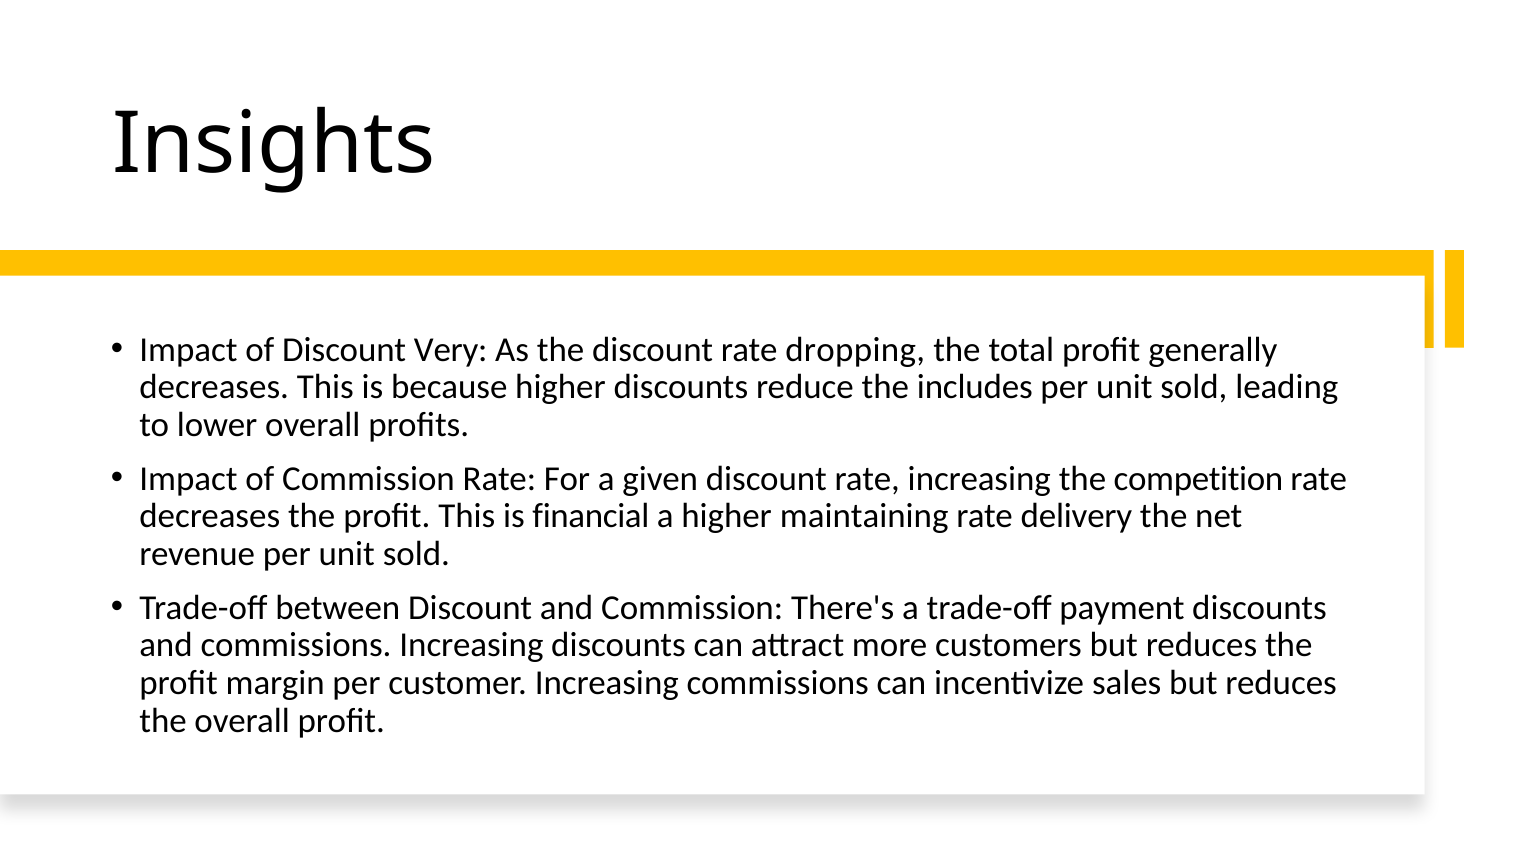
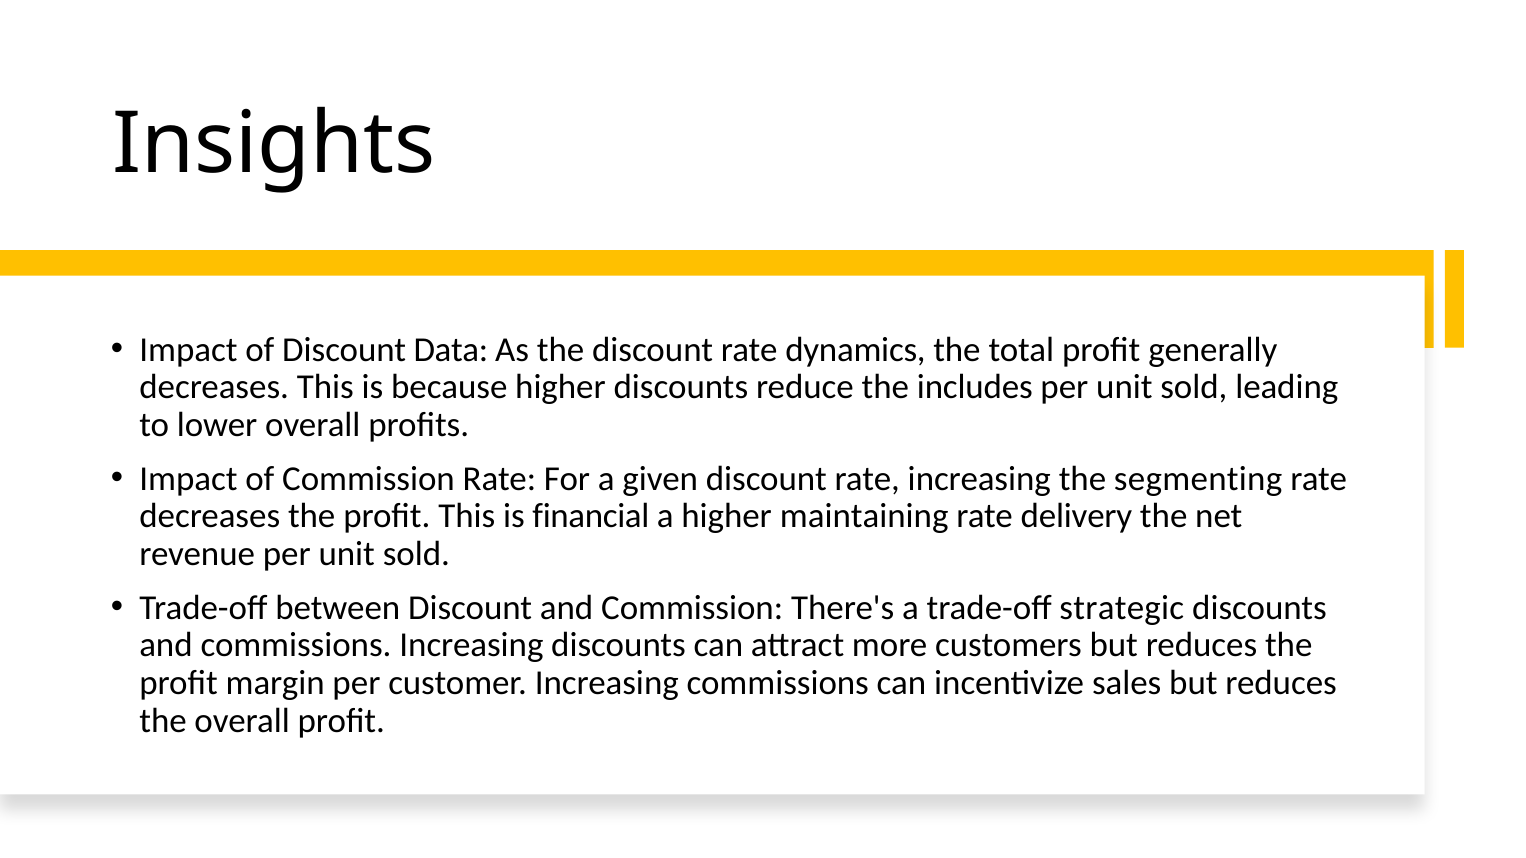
Very: Very -> Data (451, 350)
dropping: dropping -> dynamics (855, 350)
competition: competition -> segmenting (1198, 479)
payment: payment -> strategic (1122, 608)
